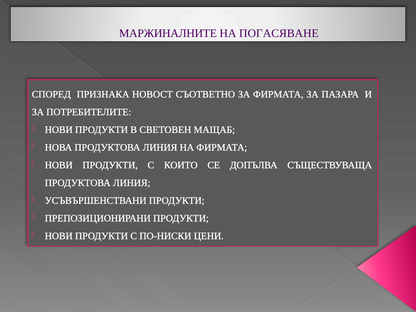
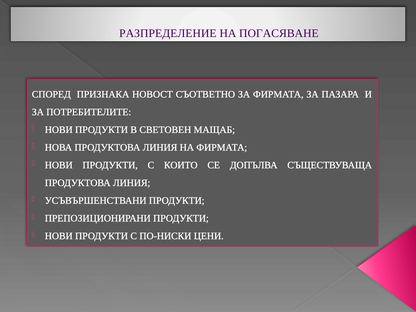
МАРЖИНАЛНИТЕ: МАРЖИНАЛНИТЕ -> РАЗПРЕДЕЛЕНИЕ (168, 33)
